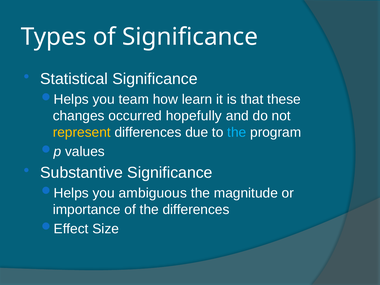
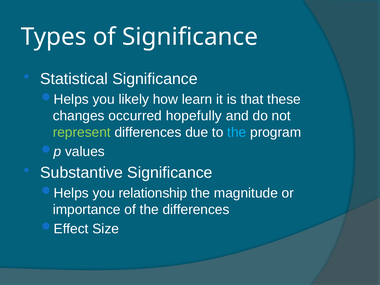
team: team -> likely (134, 99)
represent colour: yellow -> light green (82, 132)
ambiguous: ambiguous -> relationship (153, 193)
